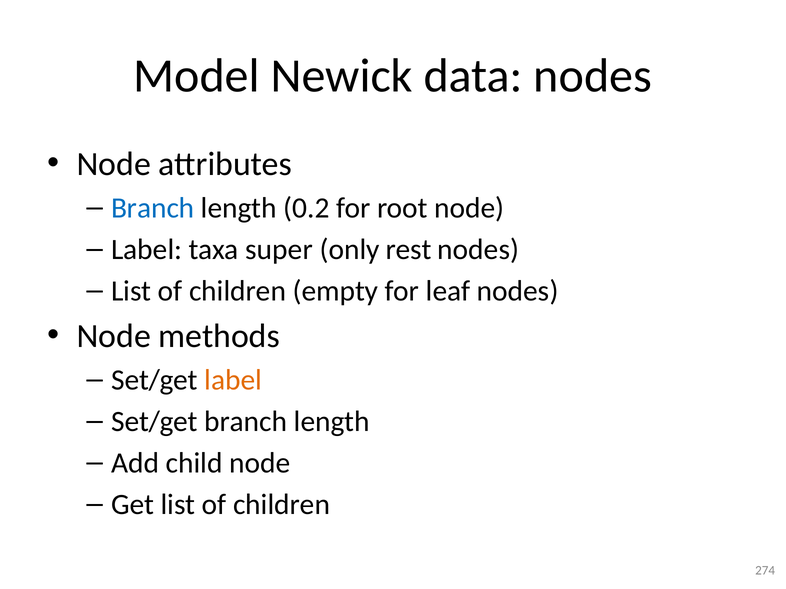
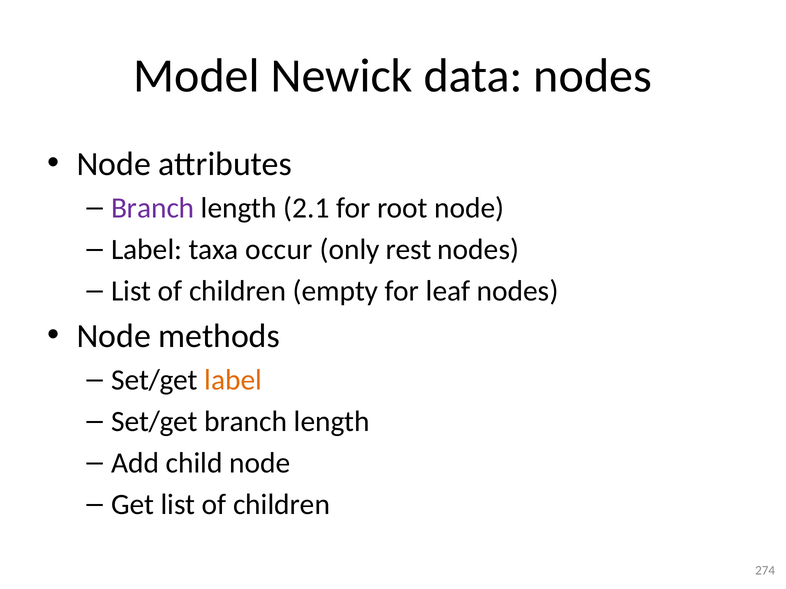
Branch colour: blue -> purple (153, 208)
0.2: 0.2 -> 2.1 (306, 208)
super: super -> occur (279, 250)
